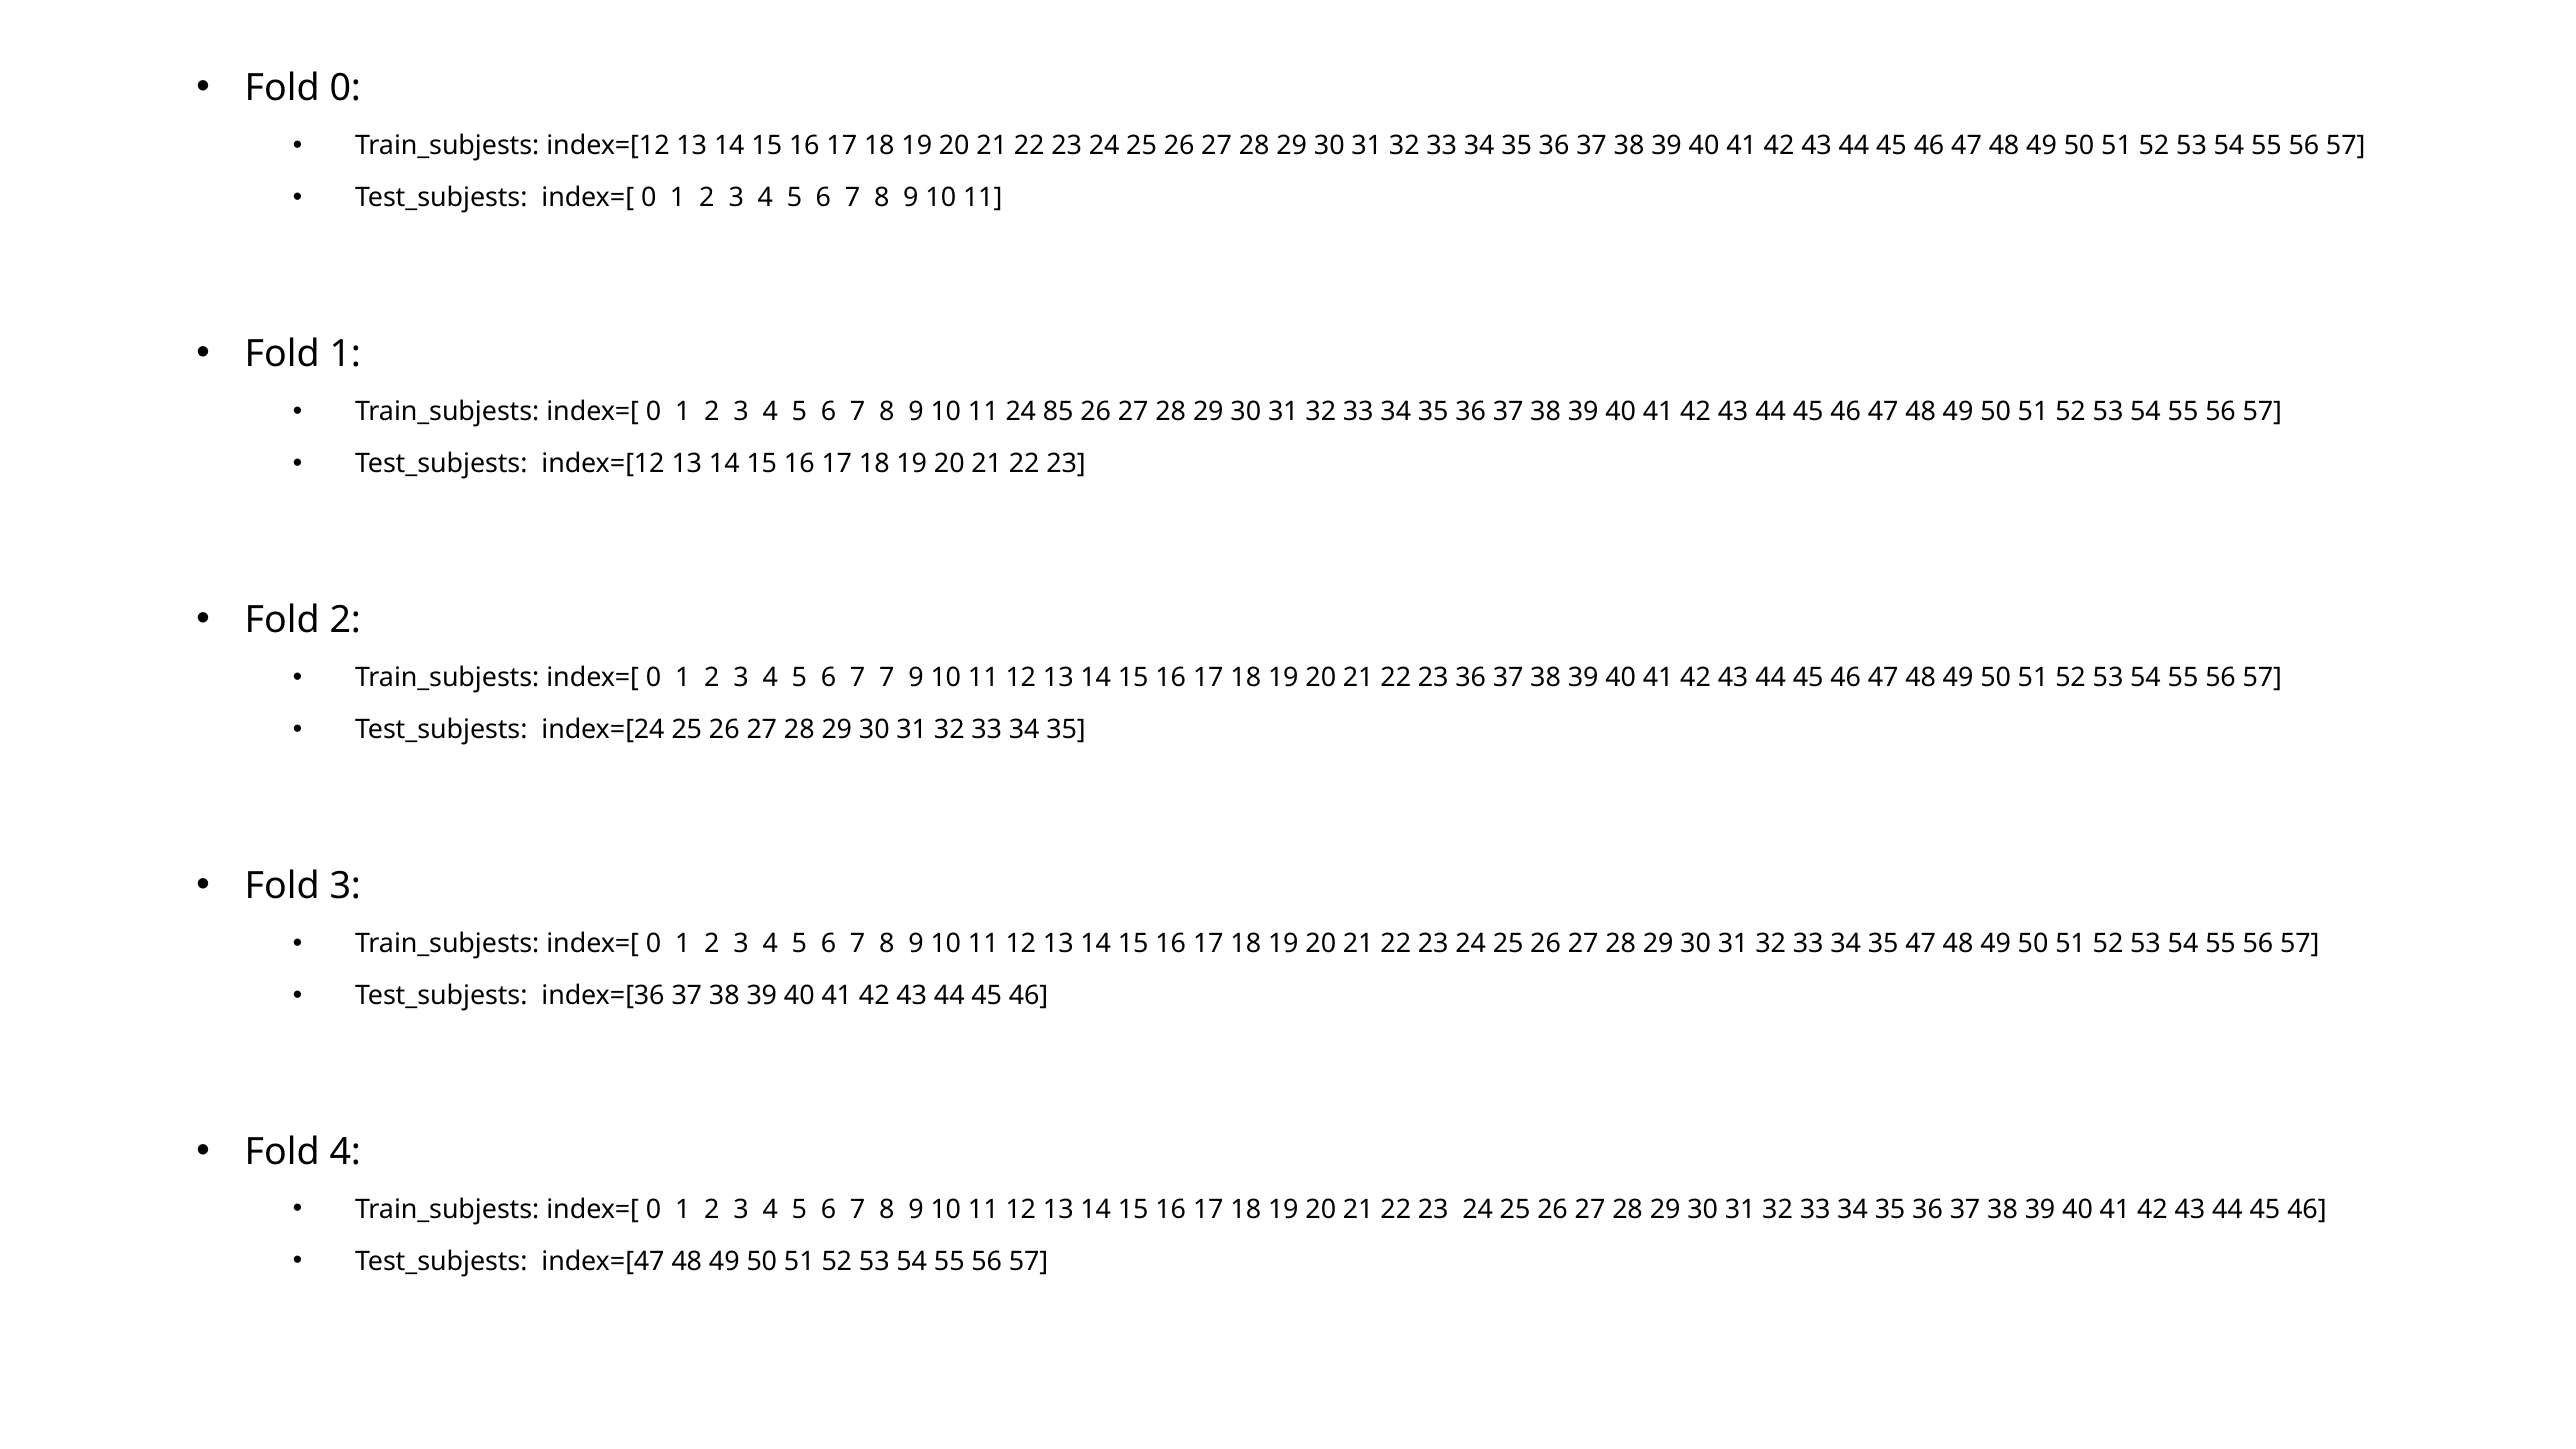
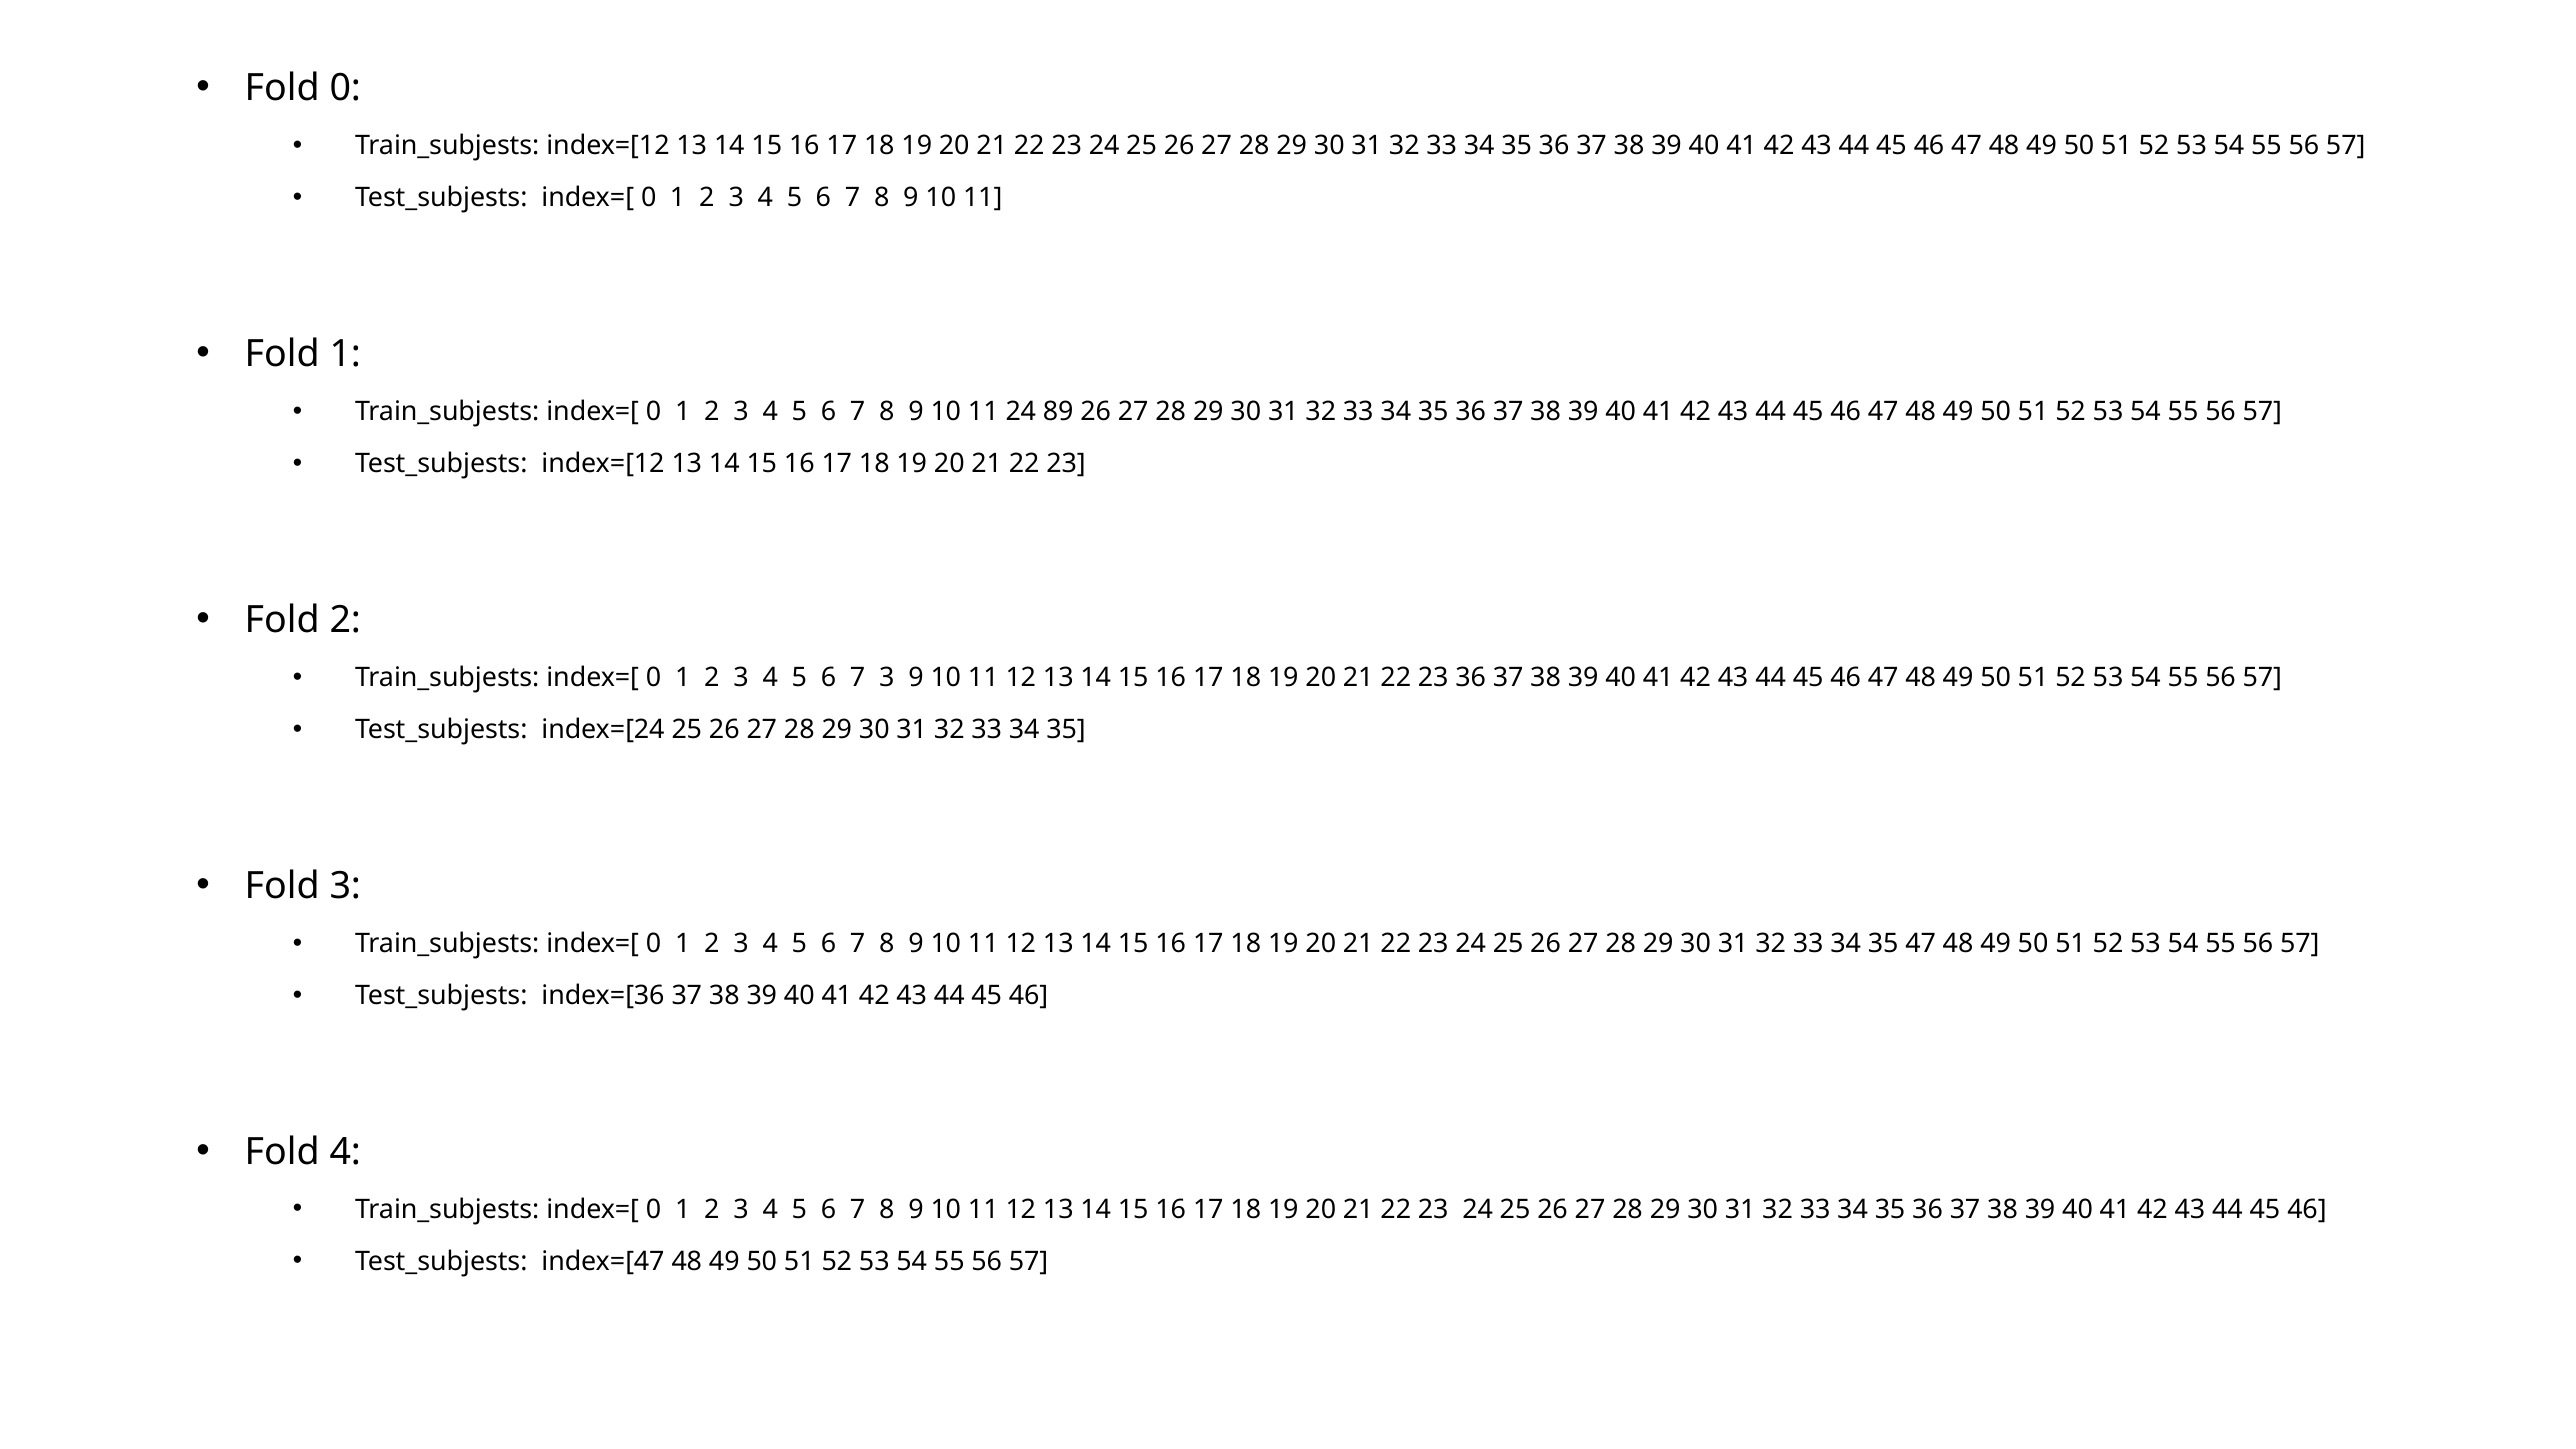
85: 85 -> 89 (1058, 412)
7 7: 7 -> 3 (887, 678)
